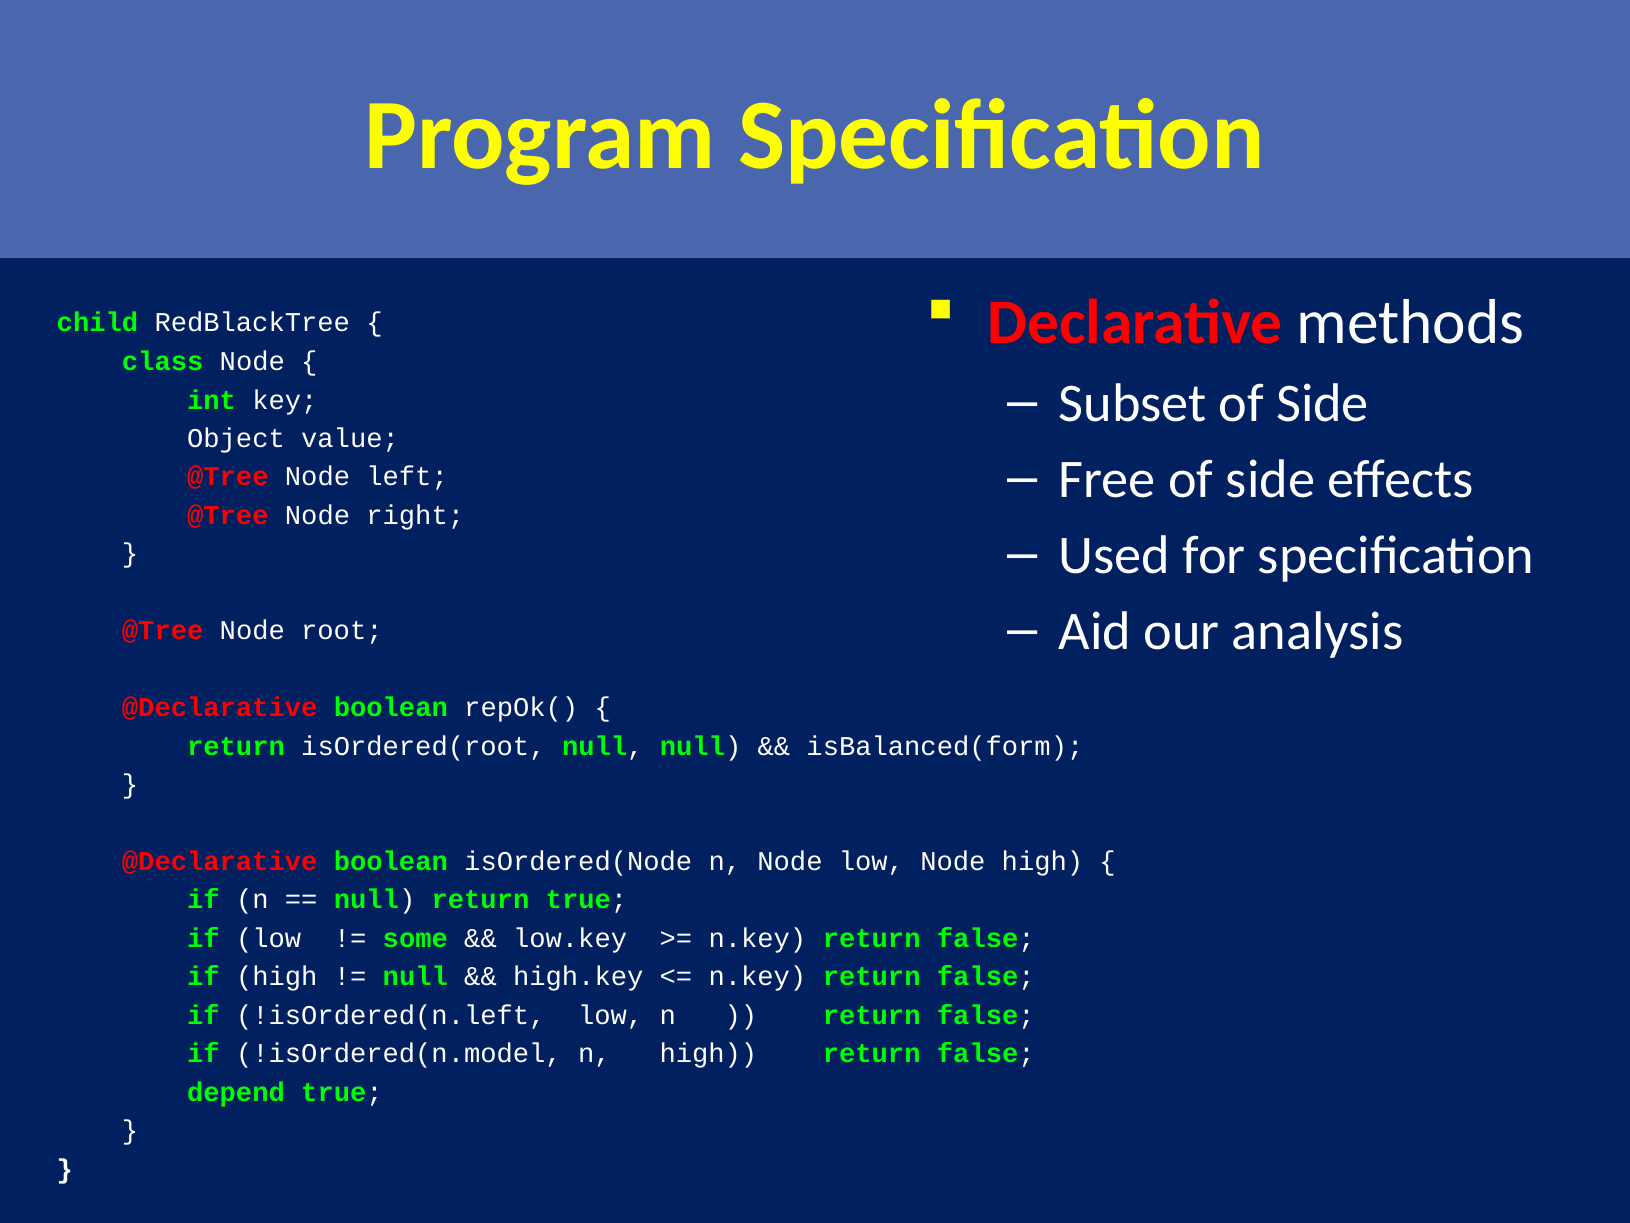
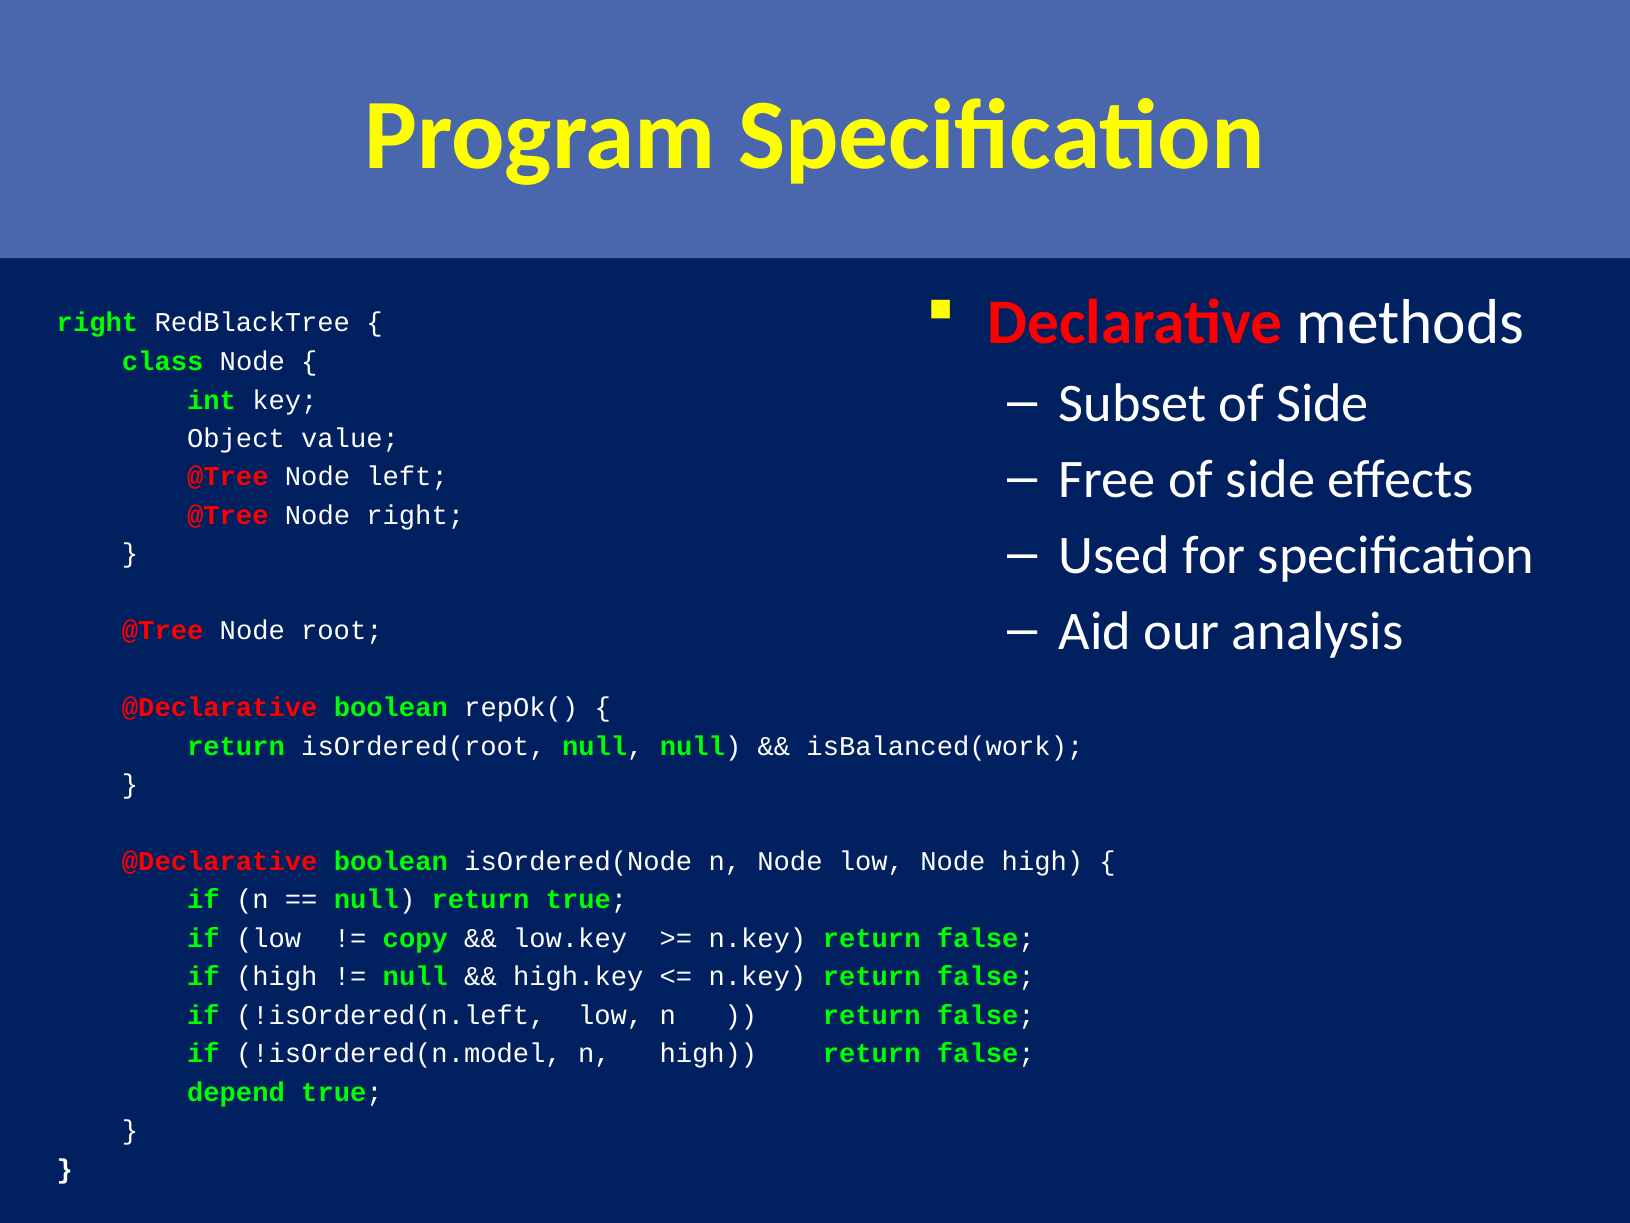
child: child -> right (97, 322)
isBalanced(form: isBalanced(form -> isBalanced(work (945, 746)
some: some -> copy (415, 938)
